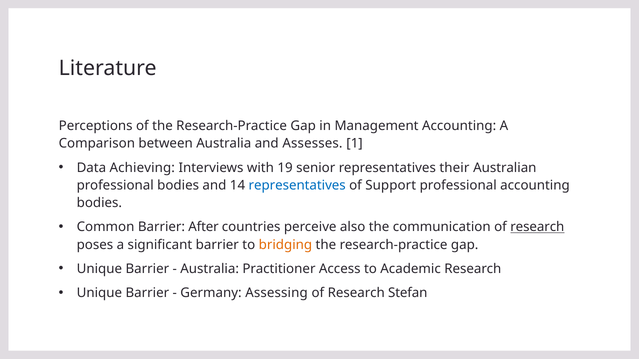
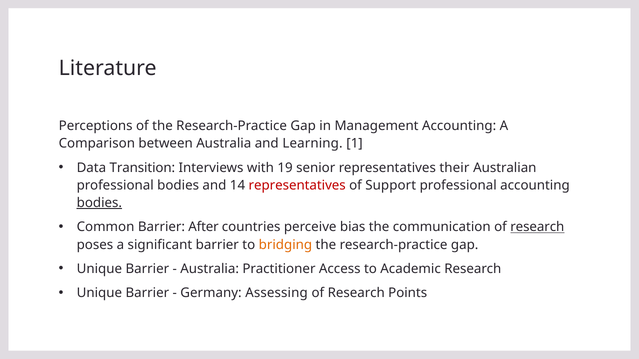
Assesses: Assesses -> Learning (312, 144)
Achieving: Achieving -> Transition (142, 168)
representatives colour: blue -> red (297, 186)
bodies underline: none -> present (99, 203)
also: also -> bias (353, 227)
Stefan: Stefan -> Points (408, 293)
